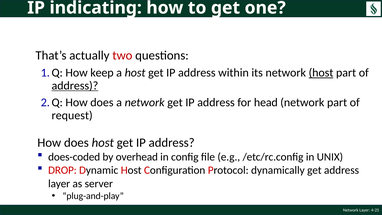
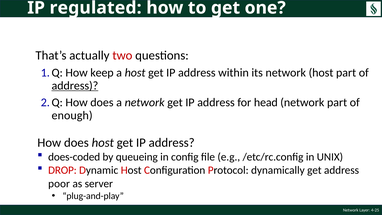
indicating: indicating -> regulated (96, 8)
host underline: present -> none (321, 73)
request: request -> enough (72, 115)
overhead: overhead -> queueing (137, 157)
layer: layer -> poor (59, 184)
